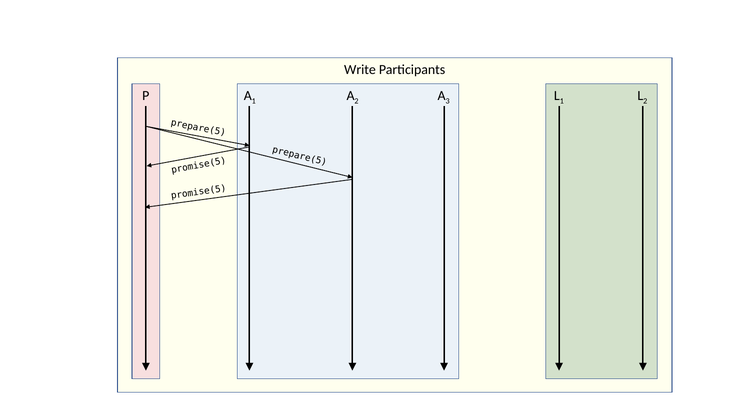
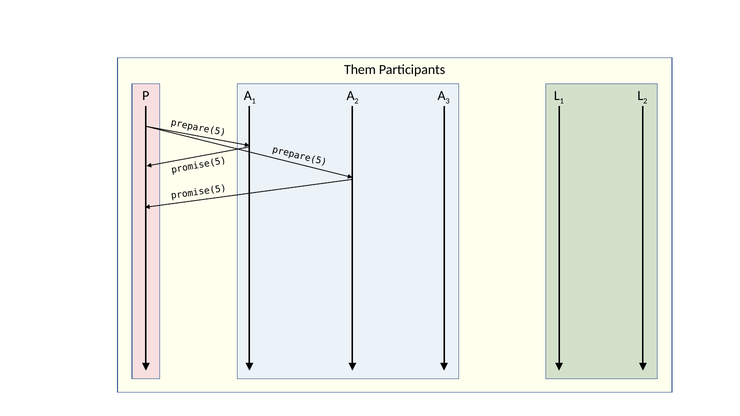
Write: Write -> Them (360, 70)
